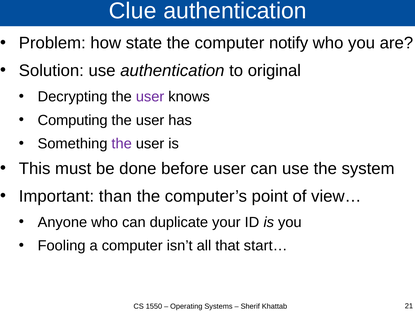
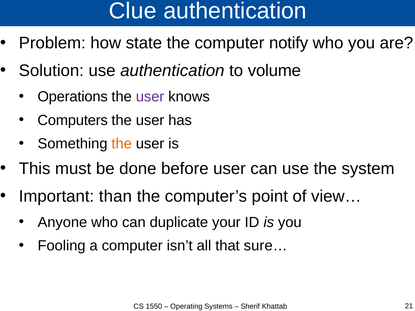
original: original -> volume (274, 71)
Decrypting: Decrypting -> Operations (73, 97)
Computing: Computing -> Computers (73, 120)
the colour: purple -> orange (122, 144)
start…: start… -> sure… (266, 246)
